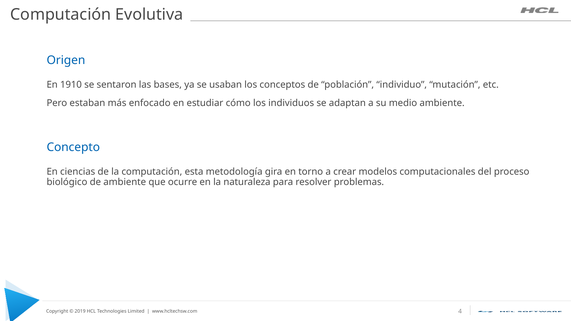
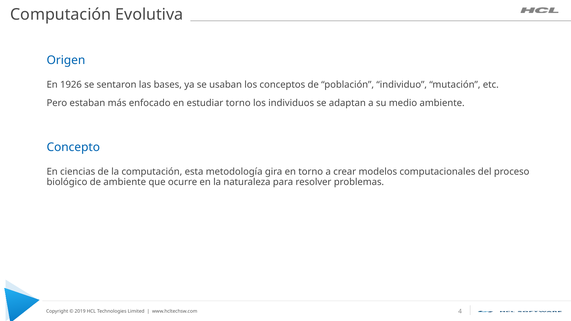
1910: 1910 -> 1926 (71, 85)
estudiar cómo: cómo -> torno (238, 103)
